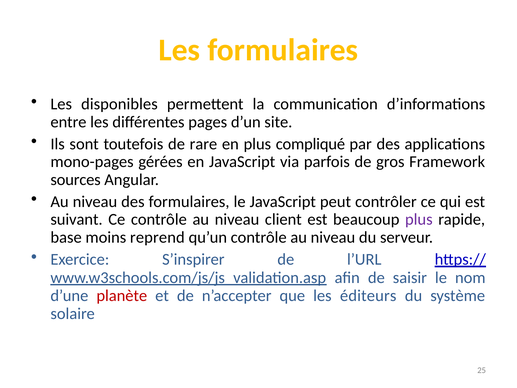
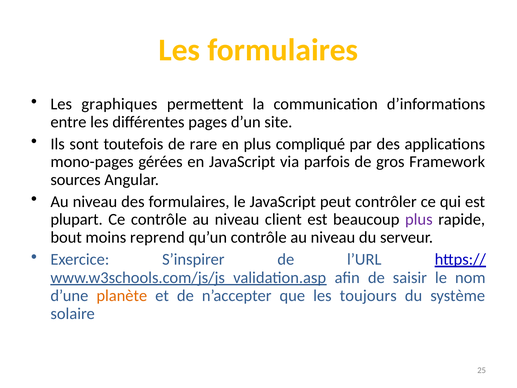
disponibles: disponibles -> graphiques (119, 104)
suivant: suivant -> plupart (77, 219)
base: base -> bout (66, 237)
planète colour: red -> orange (122, 296)
éditeurs: éditeurs -> toujours (368, 296)
